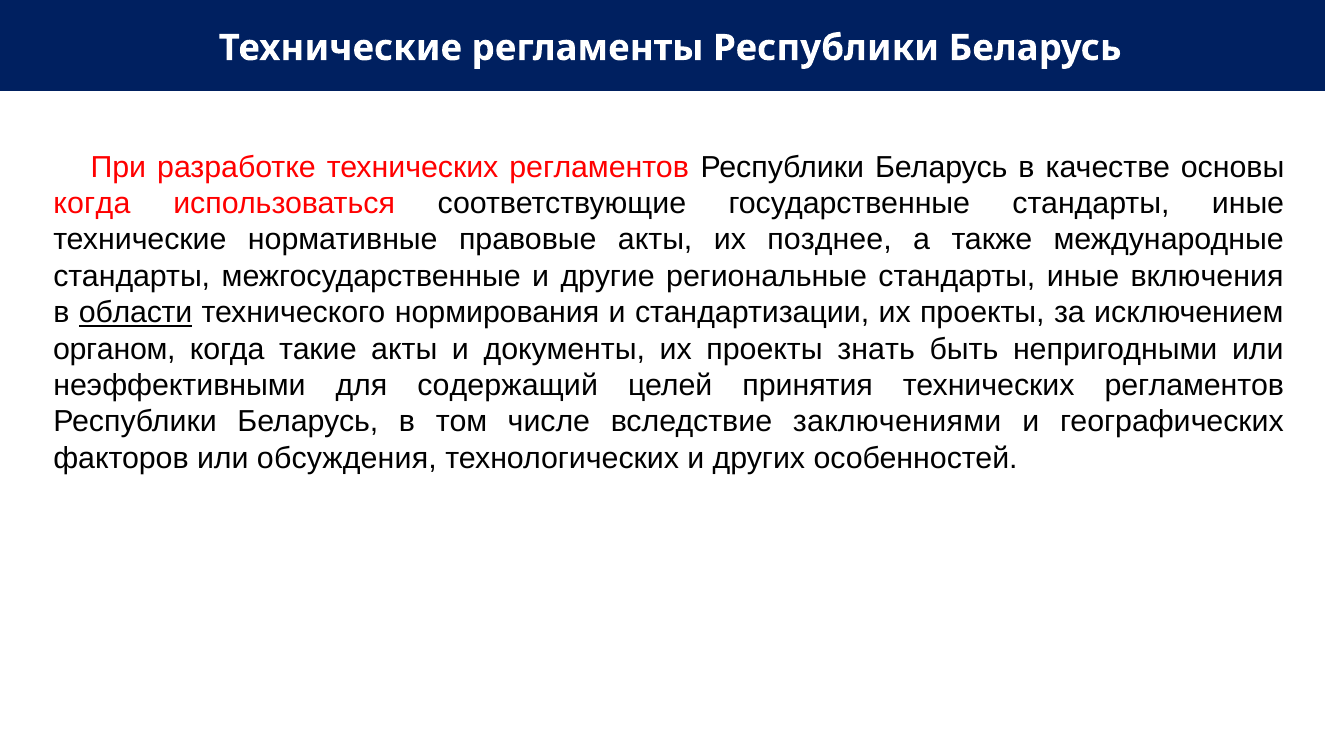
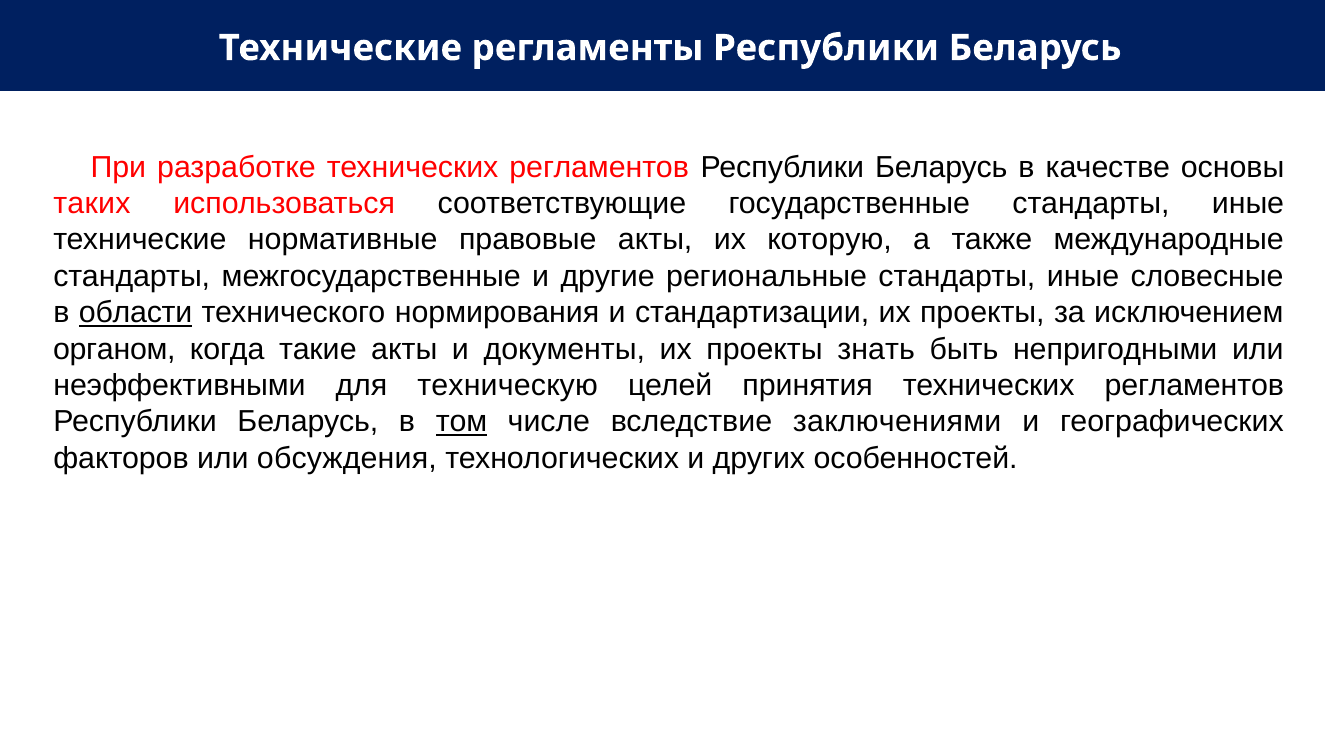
когда: когда -> таких (92, 204)
позднее: позднее -> которую (830, 240)
включения: включения -> словесные (1207, 276)
содержащий: содержащий -> техническую (508, 386)
том underline: none -> present (461, 422)
